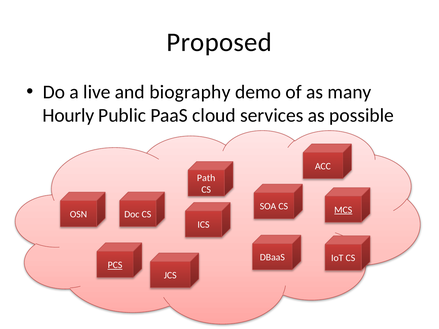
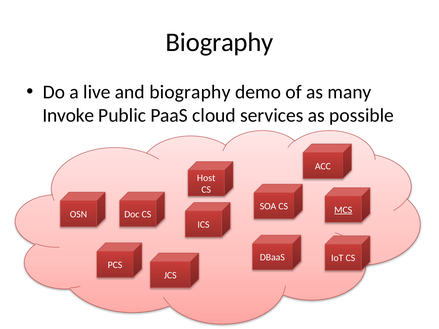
Proposed: Proposed -> Biography (220, 42)
Hourly: Hourly -> Invoke (68, 116)
Path: Path -> Host (206, 178)
PCS underline: present -> none (115, 265)
